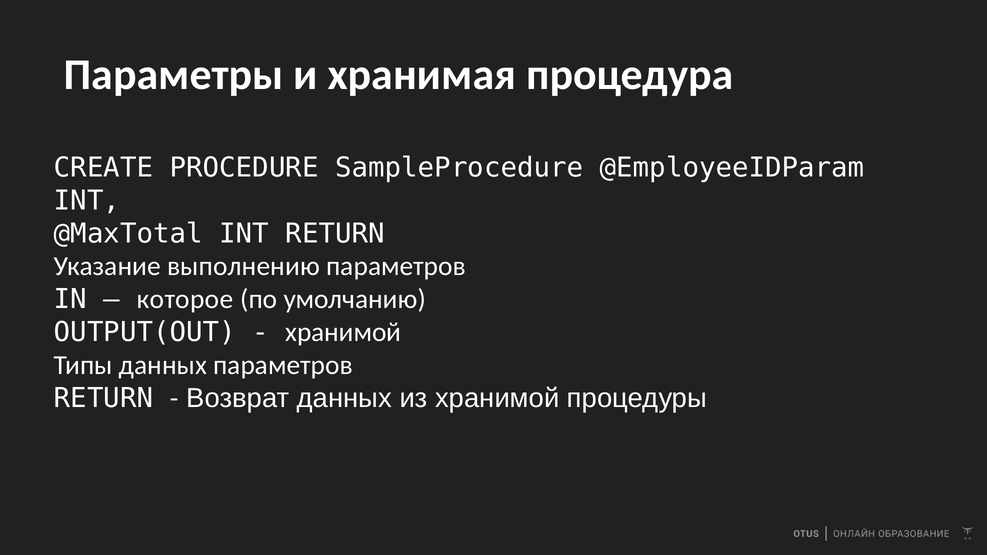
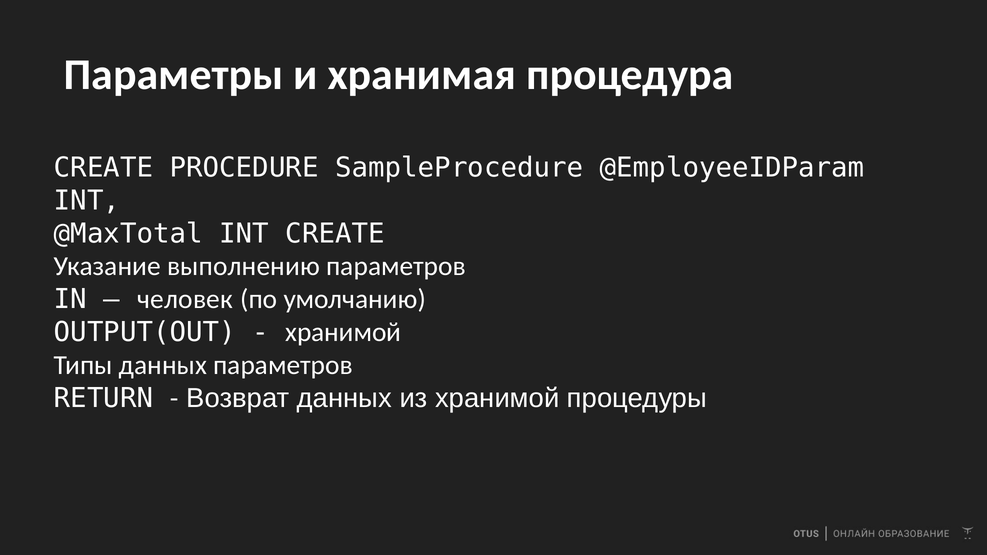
INT RETURN: RETURN -> CREATE (335, 234)
которое: которое -> человек (185, 299)
